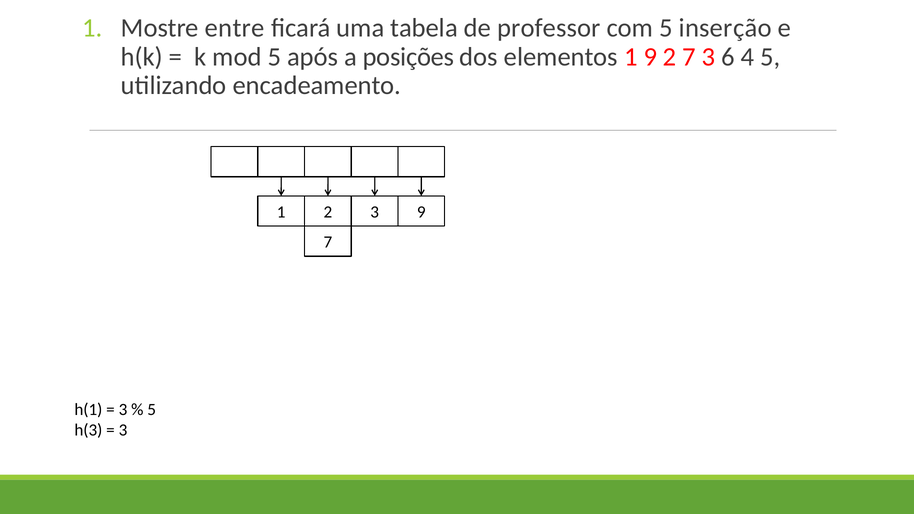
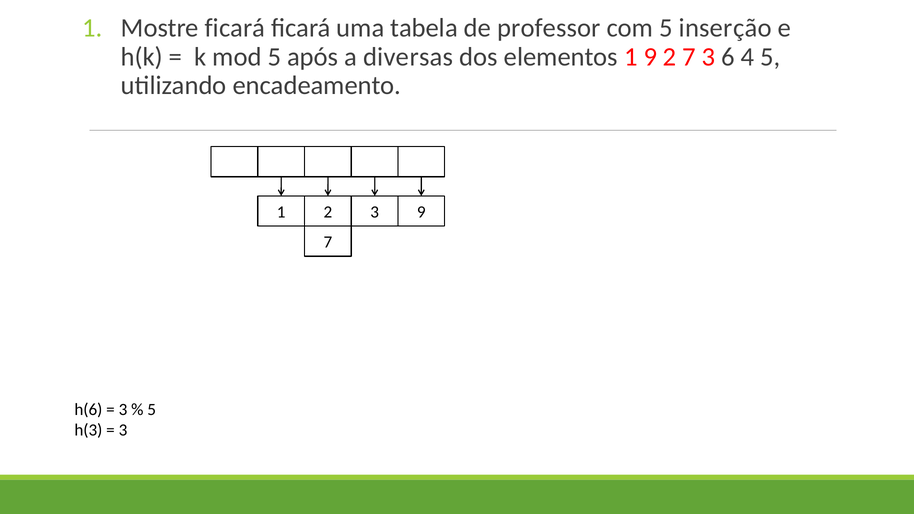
Mostre entre: entre -> ficará (235, 28)
posições: posições -> diversas (408, 57)
h(1: h(1 -> h(6 (88, 410)
